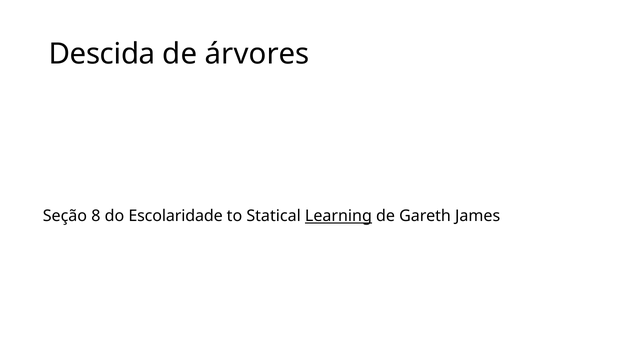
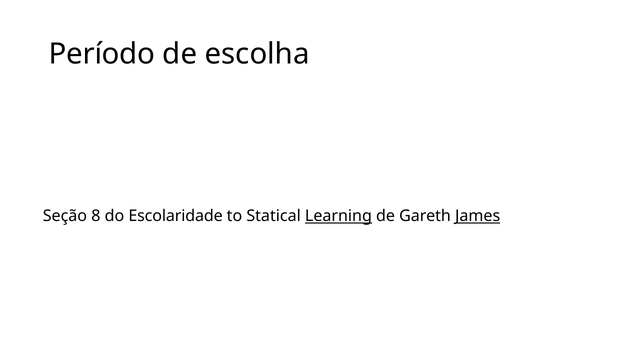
Descida: Descida -> Período (102, 54)
árvores: árvores -> escolha (257, 54)
James underline: none -> present (478, 216)
